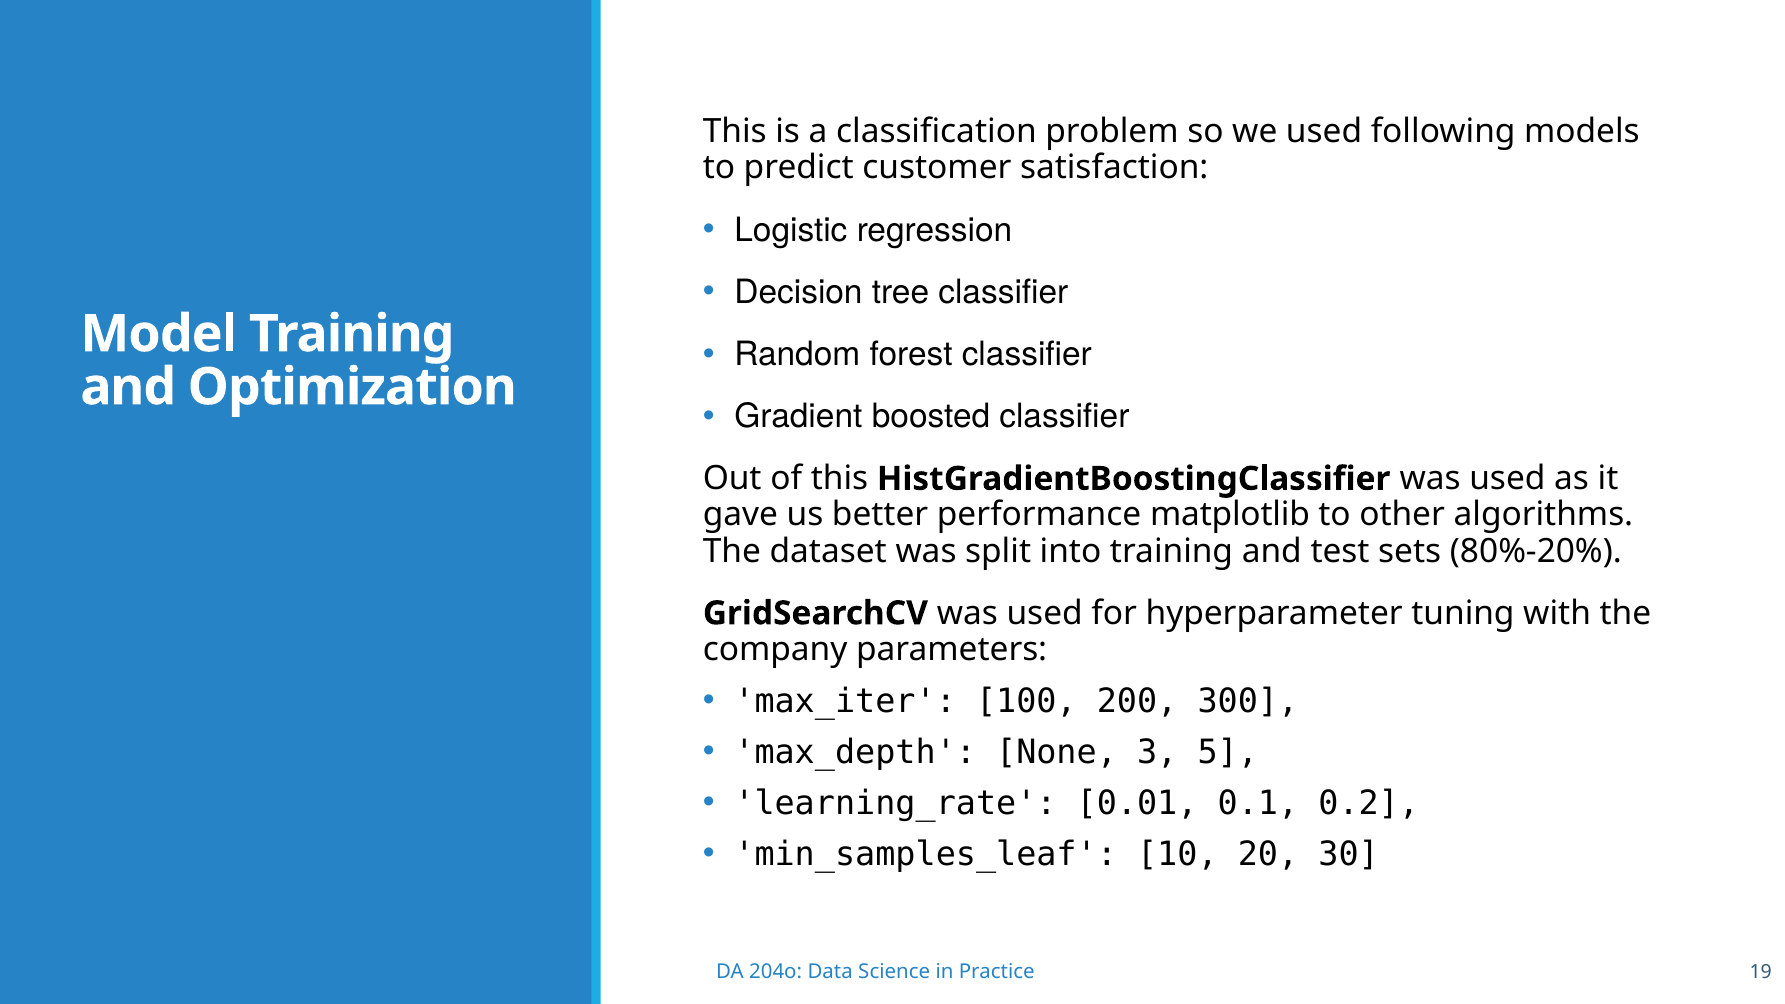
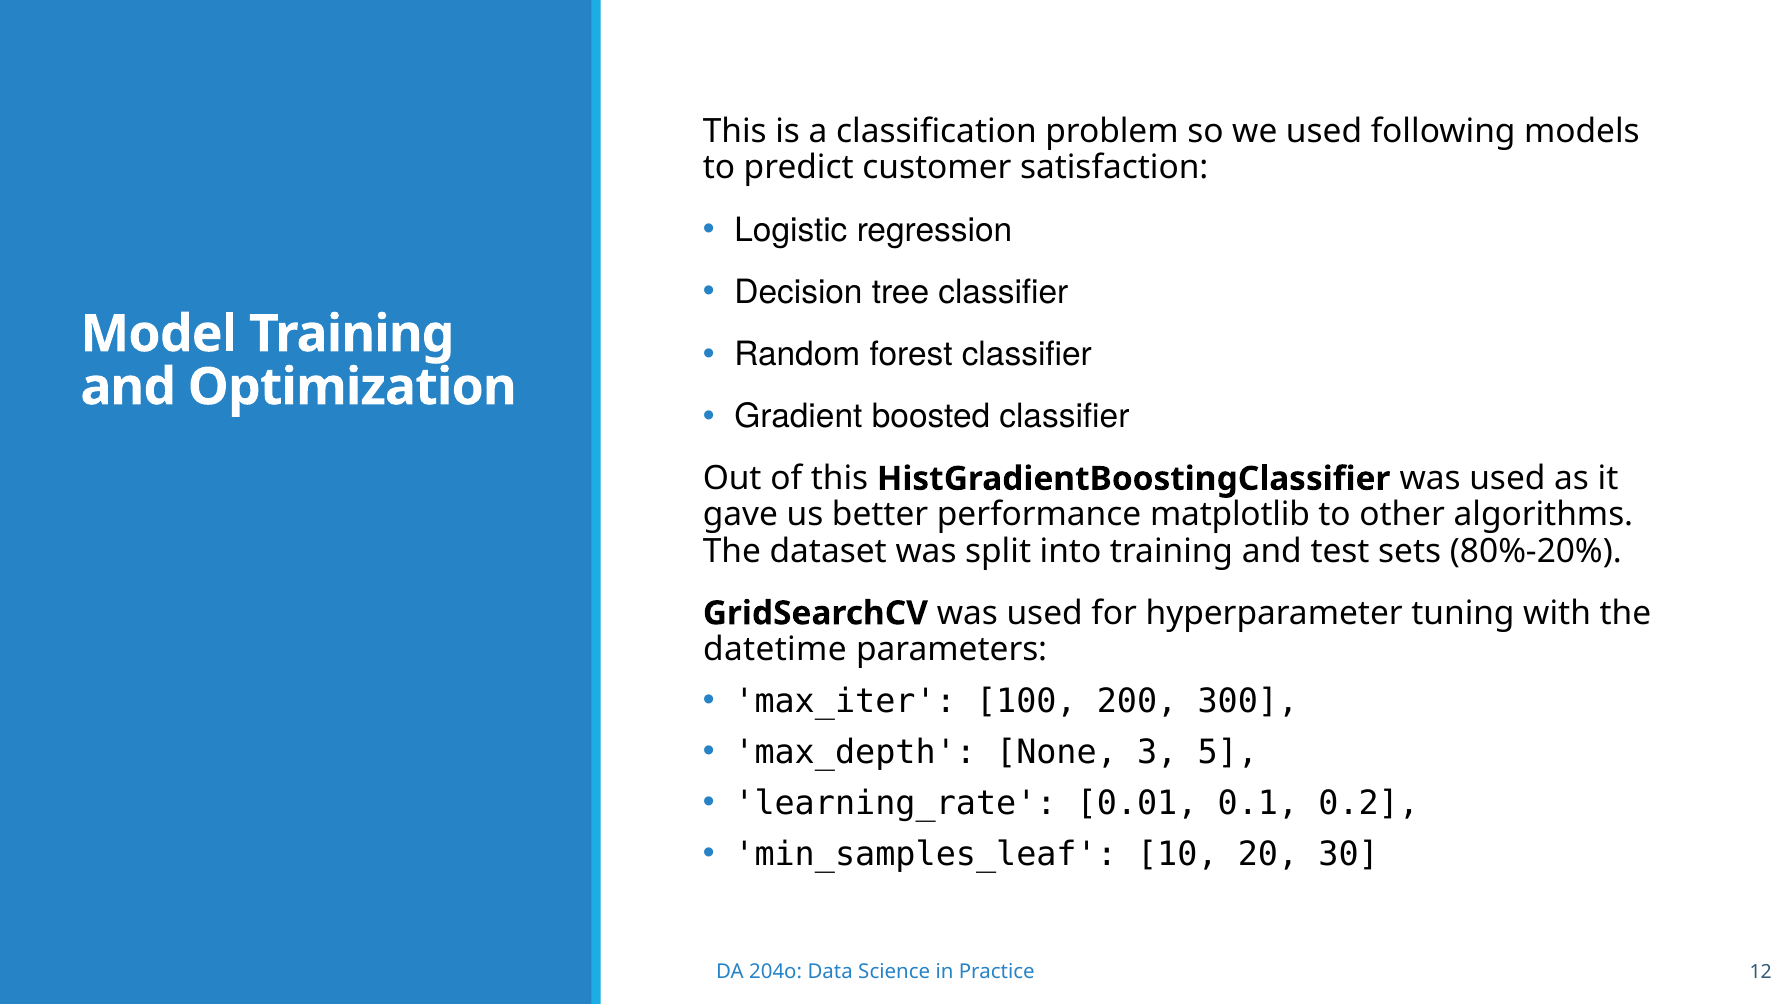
company: company -> datetime (775, 649)
19: 19 -> 12 (1761, 972)
